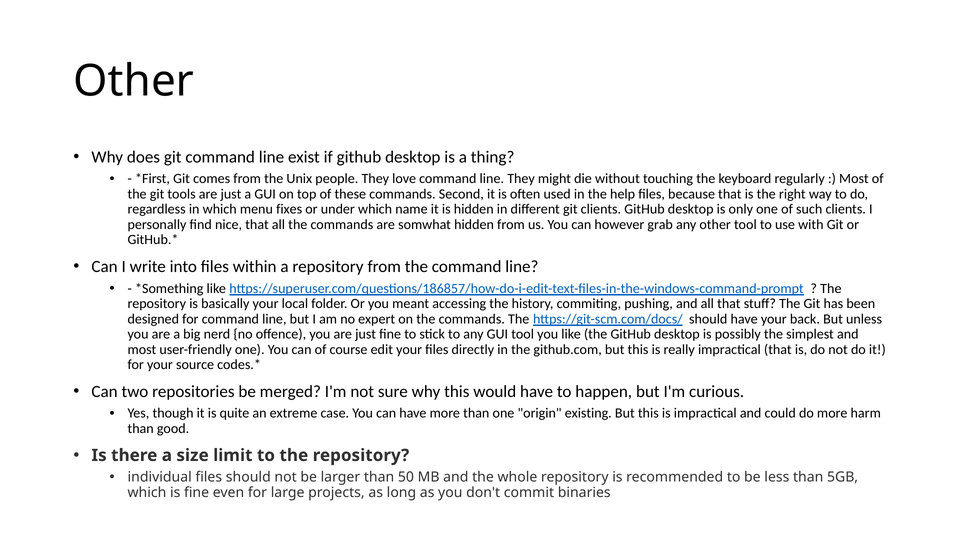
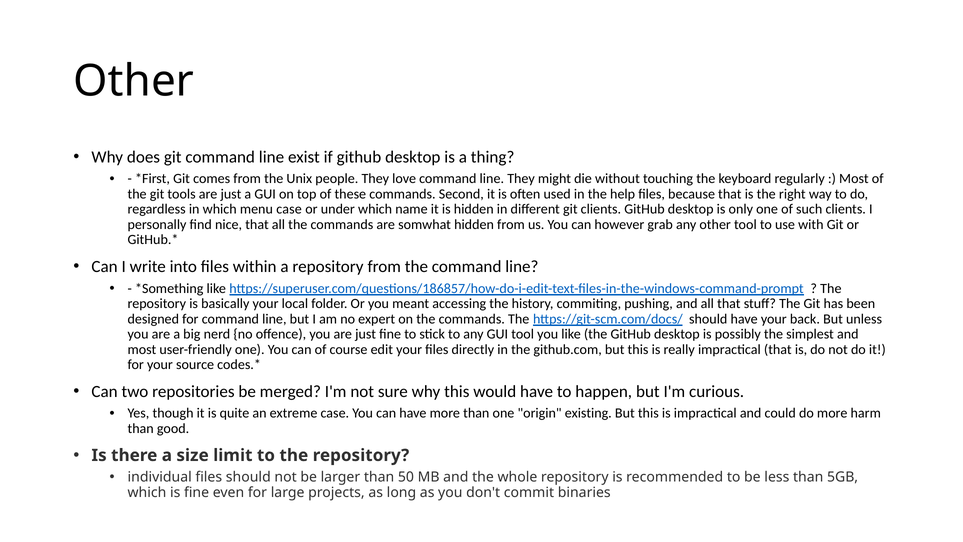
menu fixes: fixes -> case (289, 209)
